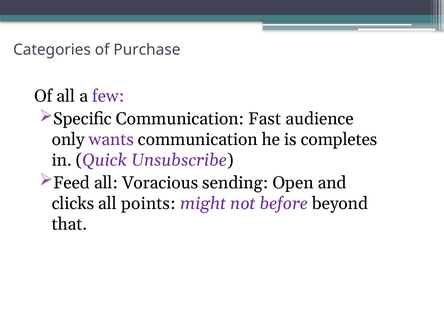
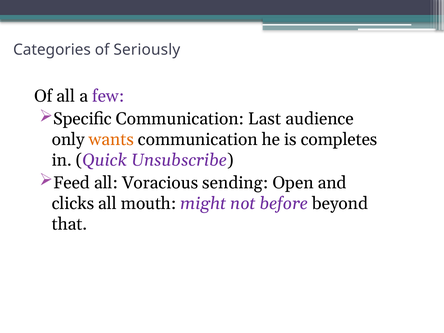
Purchase: Purchase -> Seriously (147, 50)
Fast: Fast -> Last (265, 119)
wants colour: purple -> orange (111, 140)
points: points -> mouth (149, 203)
